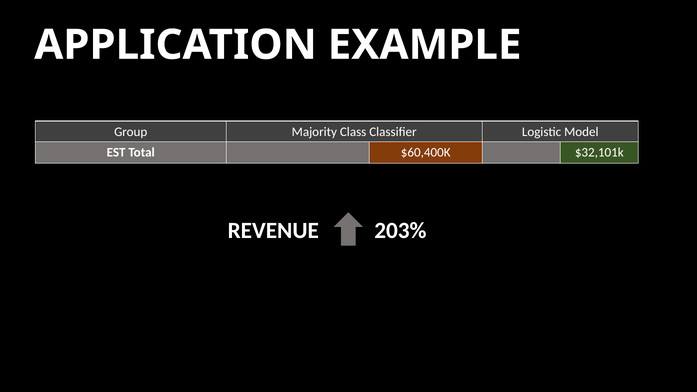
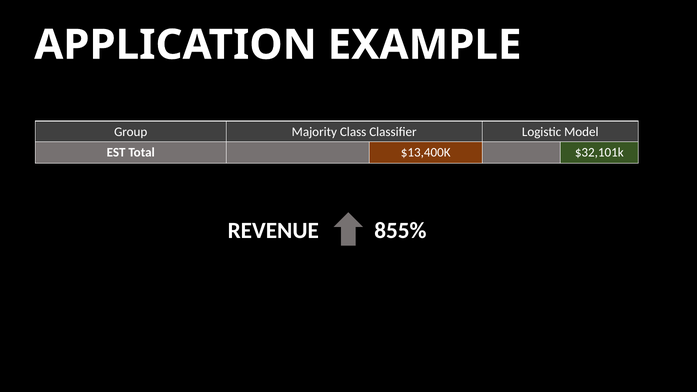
$60,400K: $60,400K -> $13,400K (426, 153)
203%: 203% -> 855% (400, 230)
